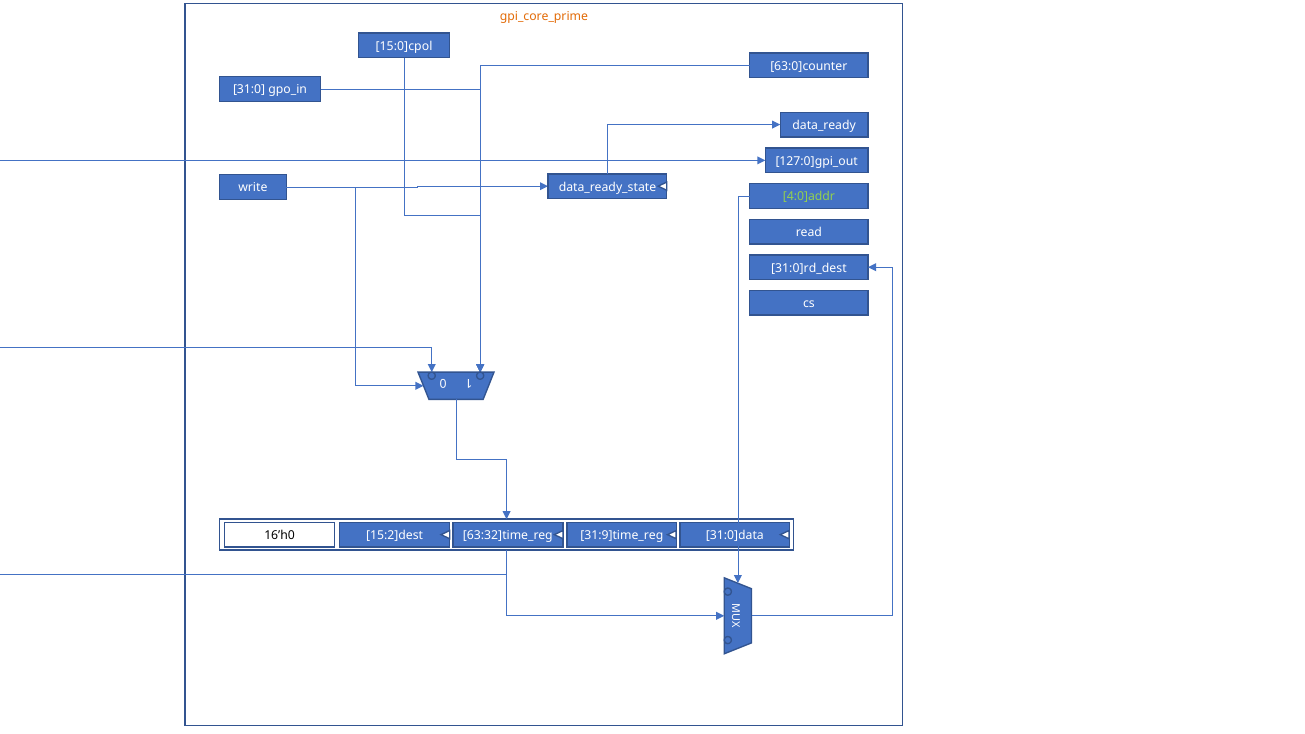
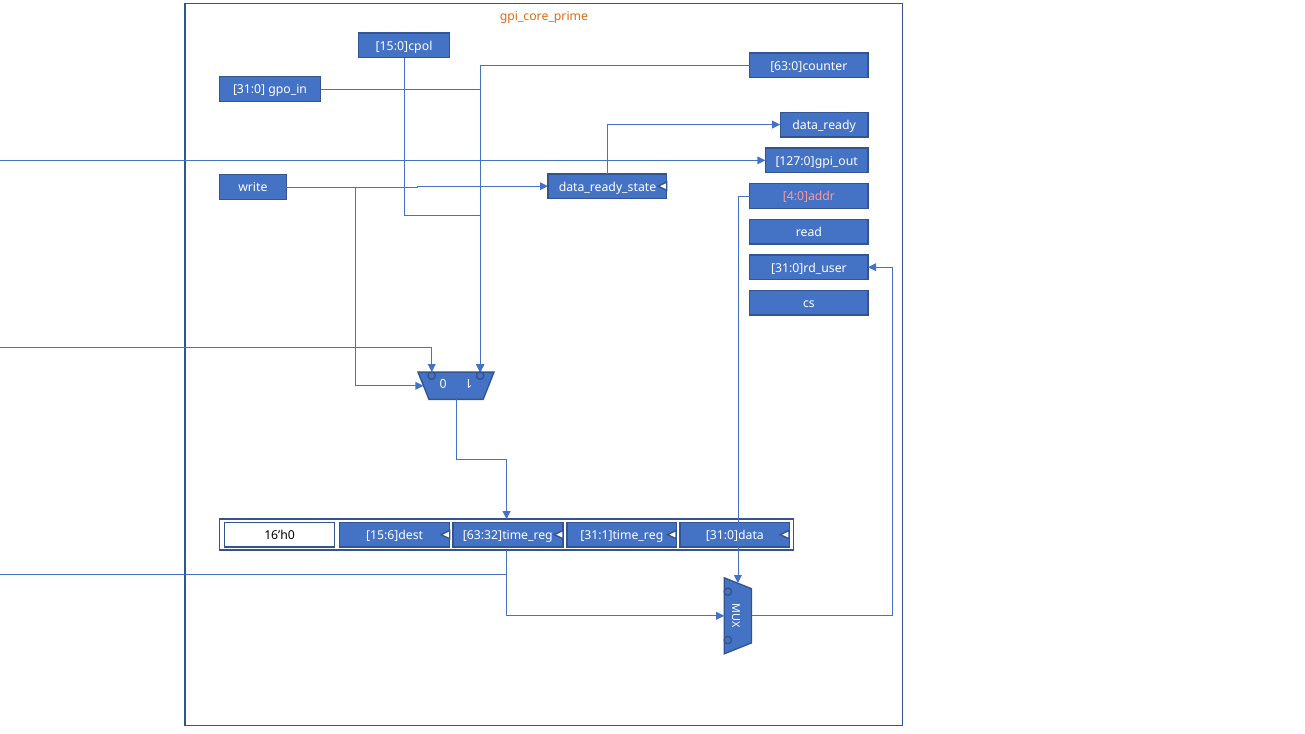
4:0]addr colour: light green -> pink (809, 197)
31:0]rd_dest: 31:0]rd_dest -> 31:0]rd_user (809, 268)
15:2]dest: 15:2]dest -> 15:6]dest (395, 536)
31:9]time_reg: 31:9]time_reg -> 31:1]time_reg (622, 536)
